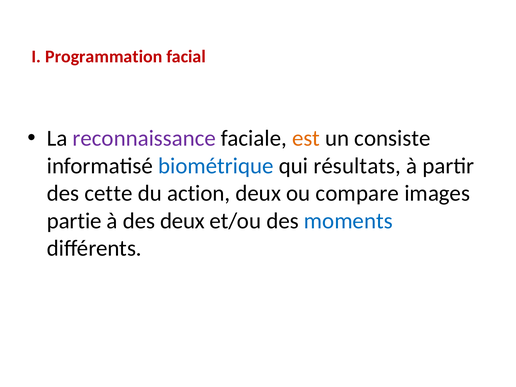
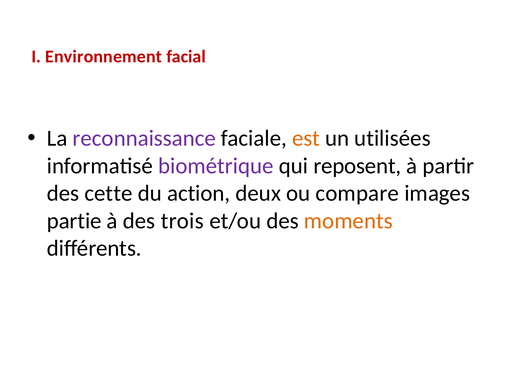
Programmation: Programmation -> Environnement (104, 57)
consiste: consiste -> utilisées (392, 138)
biométrique colour: blue -> purple (216, 166)
résultats: résultats -> reposent (357, 166)
des deux: deux -> trois (182, 221)
moments colour: blue -> orange (348, 221)
